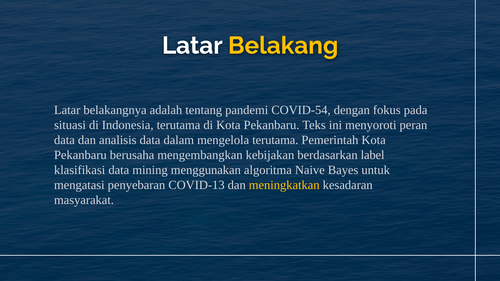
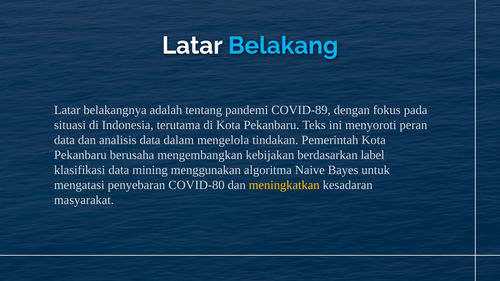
Belakang colour: yellow -> light blue (283, 46)
COVID-54: COVID-54 -> COVID-89 (301, 110)
mengelola terutama: terutama -> tindakan (275, 140)
COVID-13: COVID-13 -> COVID-80 (197, 185)
